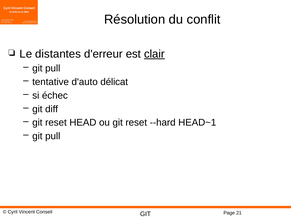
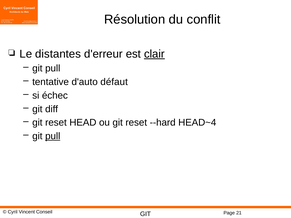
délicat: délicat -> défaut (114, 82)
HEAD~1: HEAD~1 -> HEAD~4 (197, 123)
pull underline: none -> present (53, 136)
